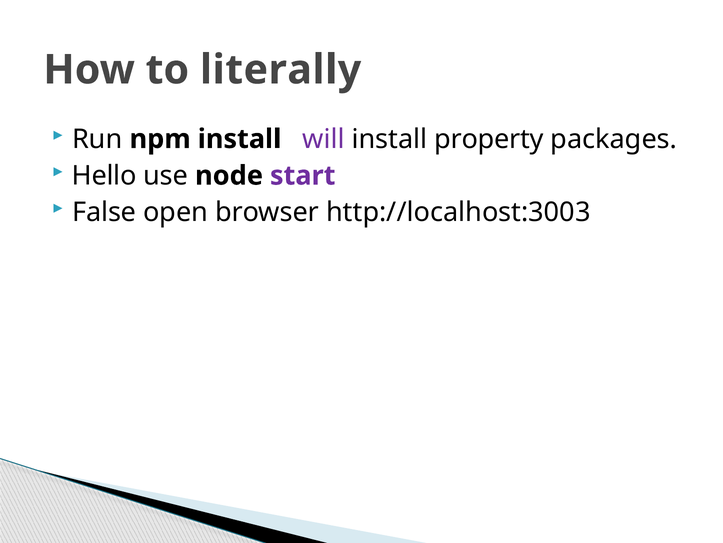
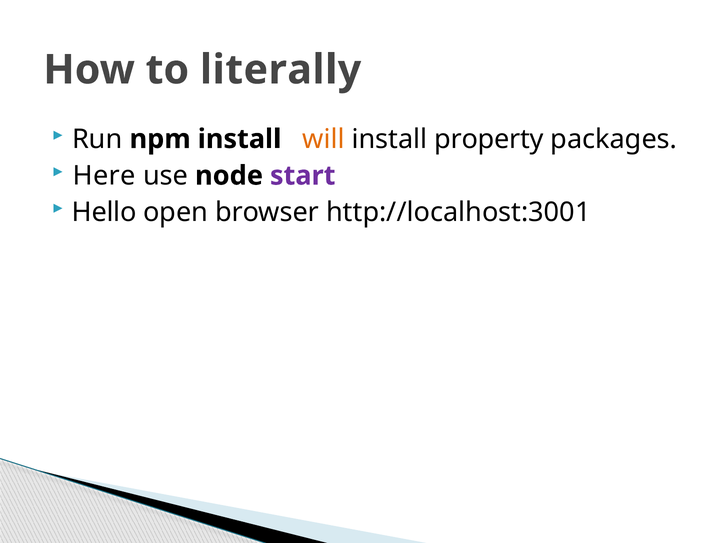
will colour: purple -> orange (323, 139)
Hello: Hello -> Here (104, 175)
False: False -> Hello (104, 212)
http://localhost:3003: http://localhost:3003 -> http://localhost:3001 (458, 212)
